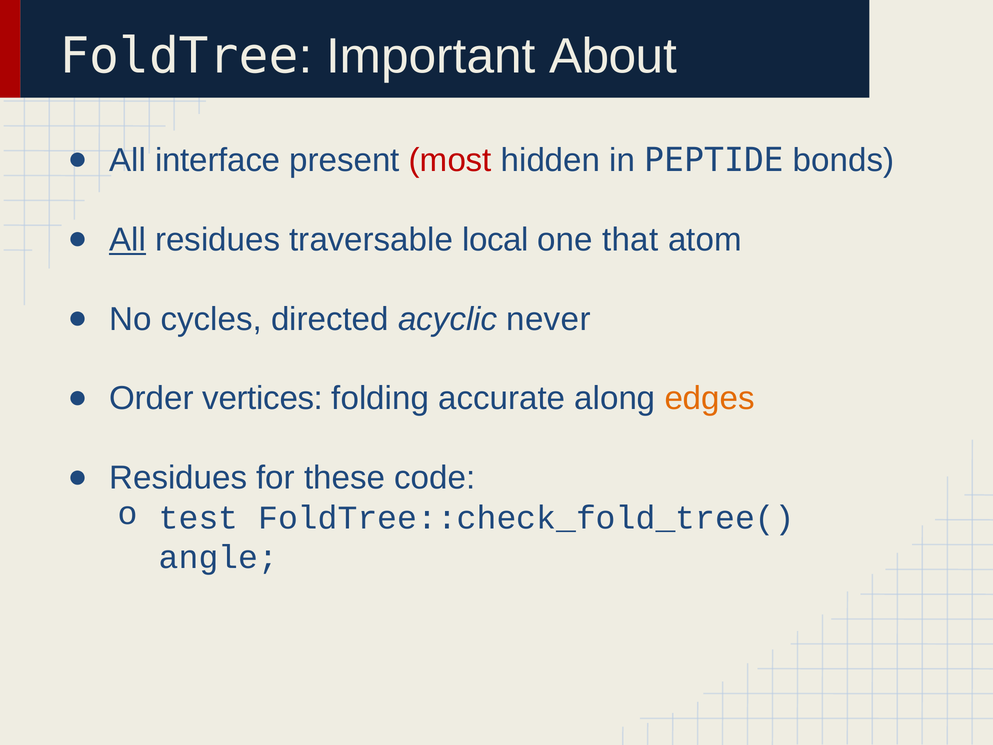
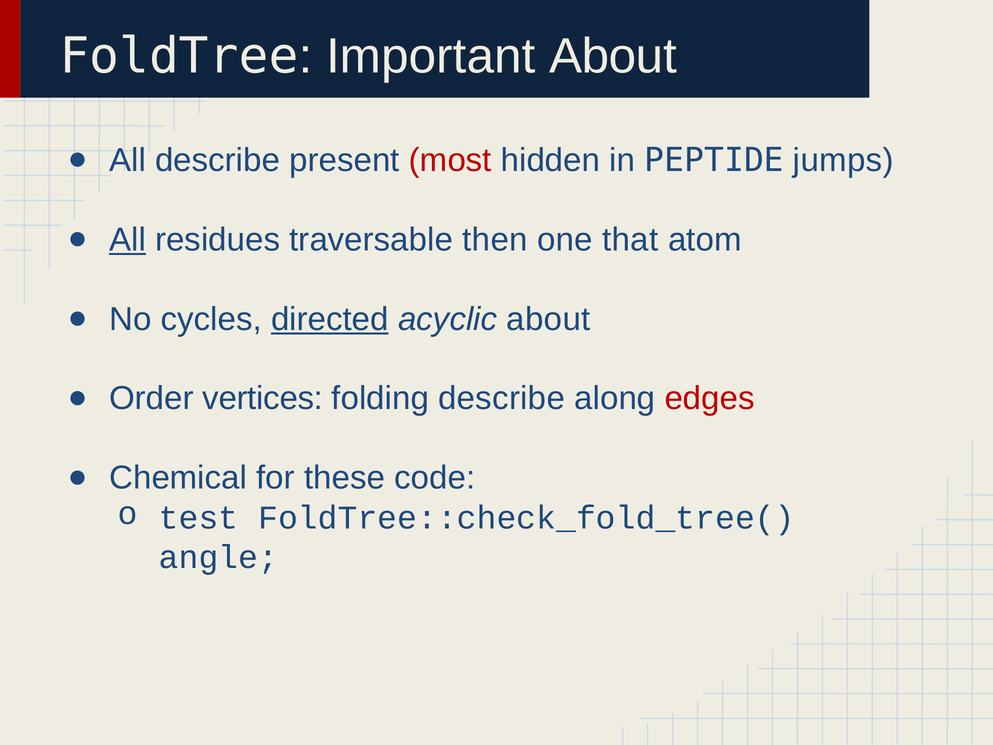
All interface: interface -> describe (218, 160)
bonds: bonds -> jumps (843, 160)
local: local -> then (495, 240)
directed underline: none -> present (330, 319)
acyclic never: never -> about (549, 319)
folding accurate: accurate -> describe (502, 398)
edges colour: orange -> red (710, 398)
Residues: Residues -> Chemical (178, 478)
